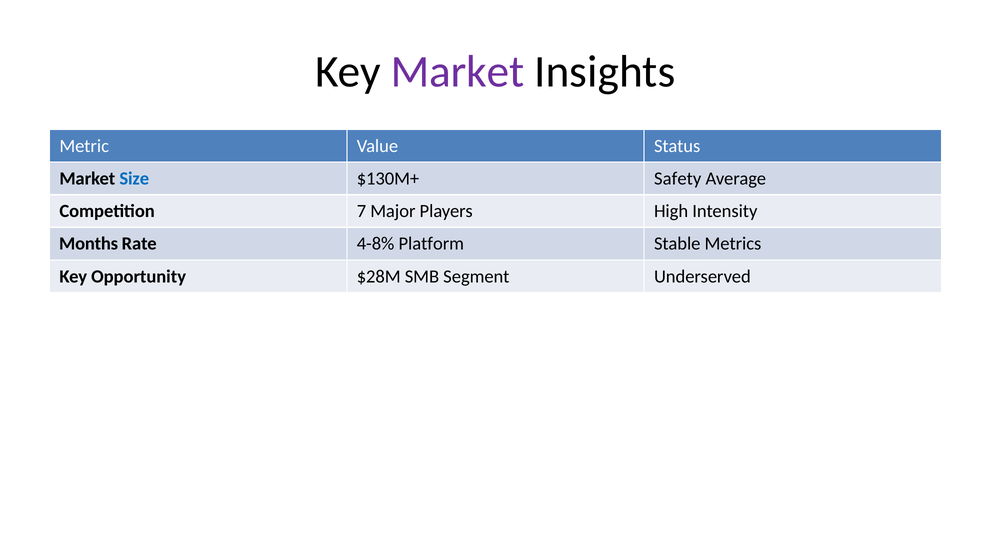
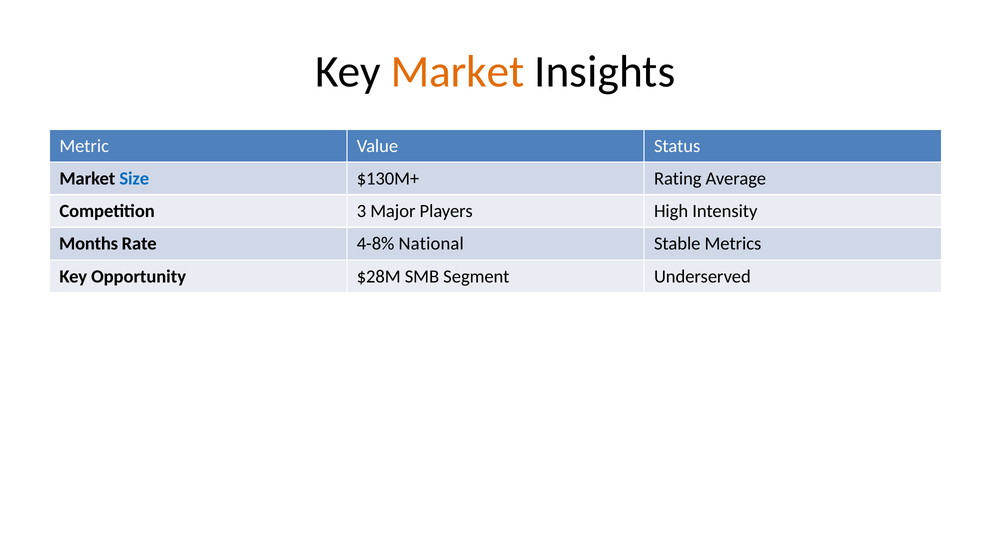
Market colour: purple -> orange (458, 72)
Safety: Safety -> Rating (678, 178)
7: 7 -> 3 (361, 211)
Platform: Platform -> National (431, 244)
